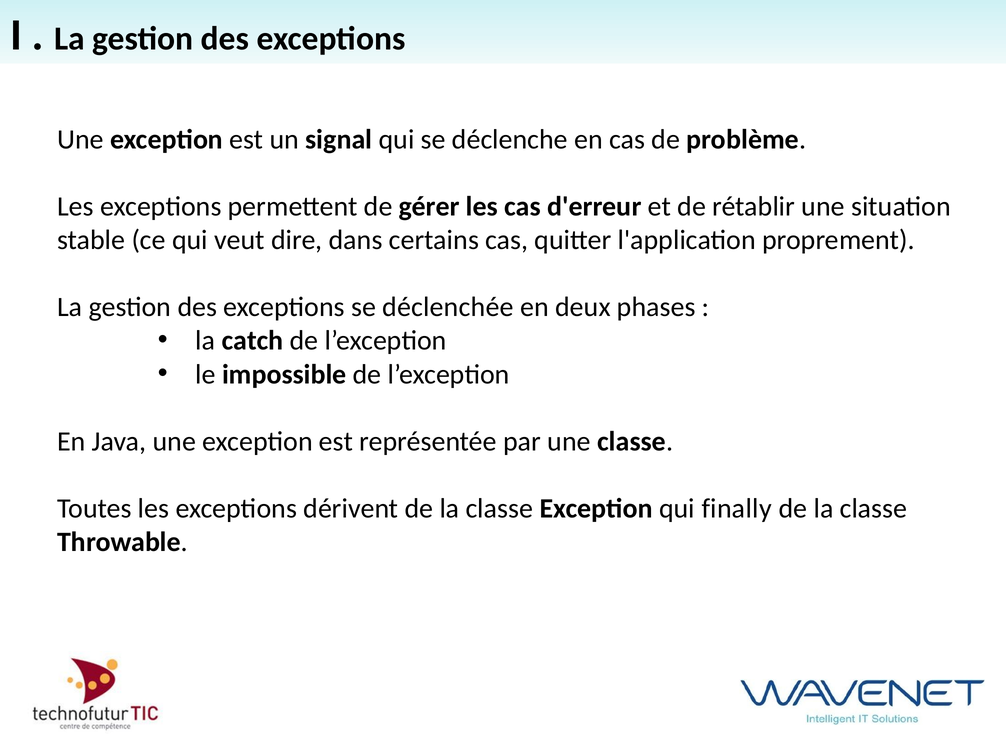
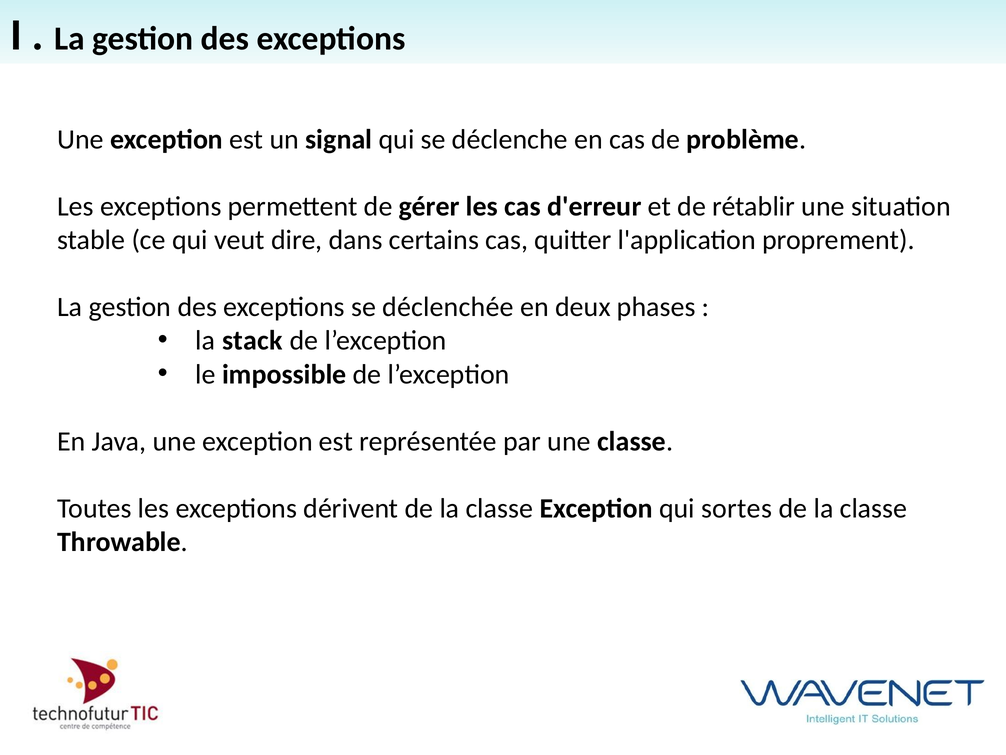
catch: catch -> stack (252, 340)
finally: finally -> sortes (737, 508)
